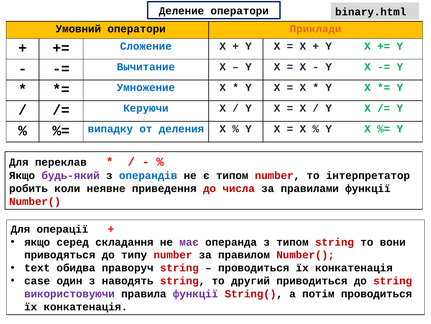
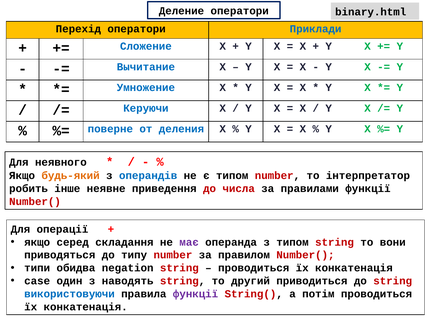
Умовний: Умовний -> Перехід (78, 29)
Приклади colour: orange -> blue (316, 29)
випадку: випадку -> поверне (110, 129)
переклав: переклав -> неявного (61, 162)
будь-який colour: purple -> orange (71, 175)
коли: коли -> інше (67, 188)
text: text -> типи (37, 267)
праворуч: праворуч -> negation (128, 267)
використовуючи colour: purple -> blue (69, 293)
